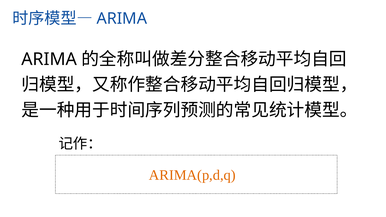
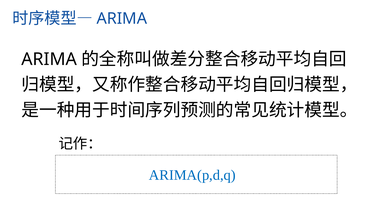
ARIMA(p,d,q colour: orange -> blue (192, 175)
